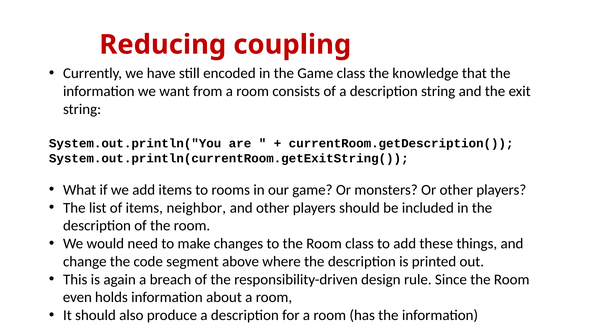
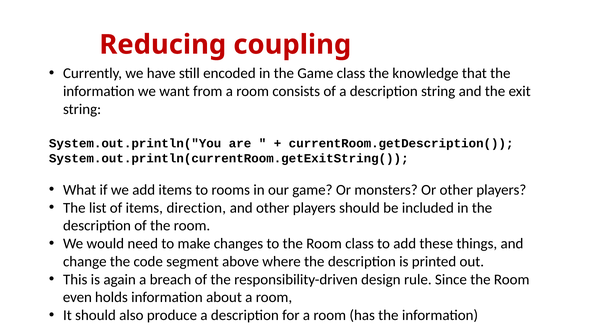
neighbor: neighbor -> direction (196, 208)
